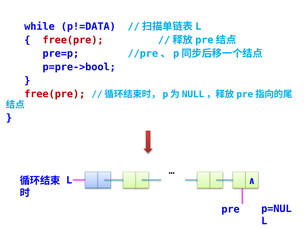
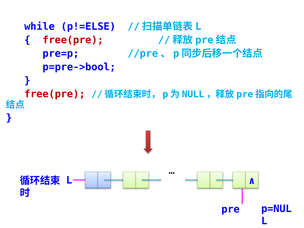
p!=DATA: p!=DATA -> p!=ELSE (88, 27)
